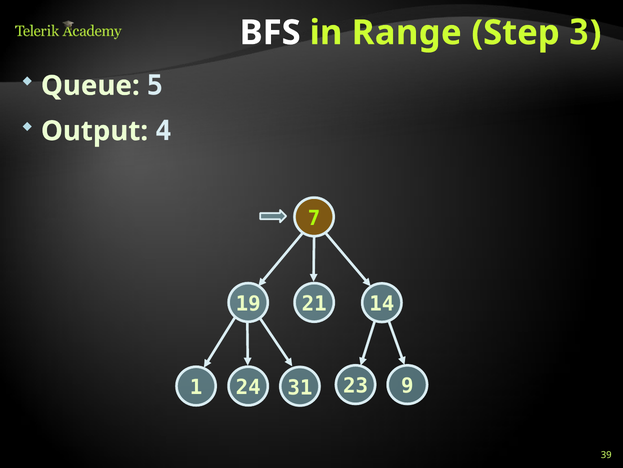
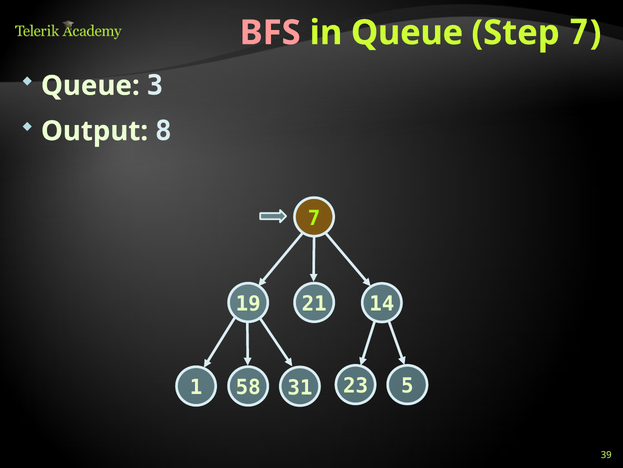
BFS colour: white -> pink (270, 33)
in Range: Range -> Queue (407, 33)
Step 3: 3 -> 7 (579, 33)
5: 5 -> 3 (155, 86)
4: 4 -> 8 (164, 131)
9: 9 -> 5 (407, 385)
24: 24 -> 58 (248, 387)
